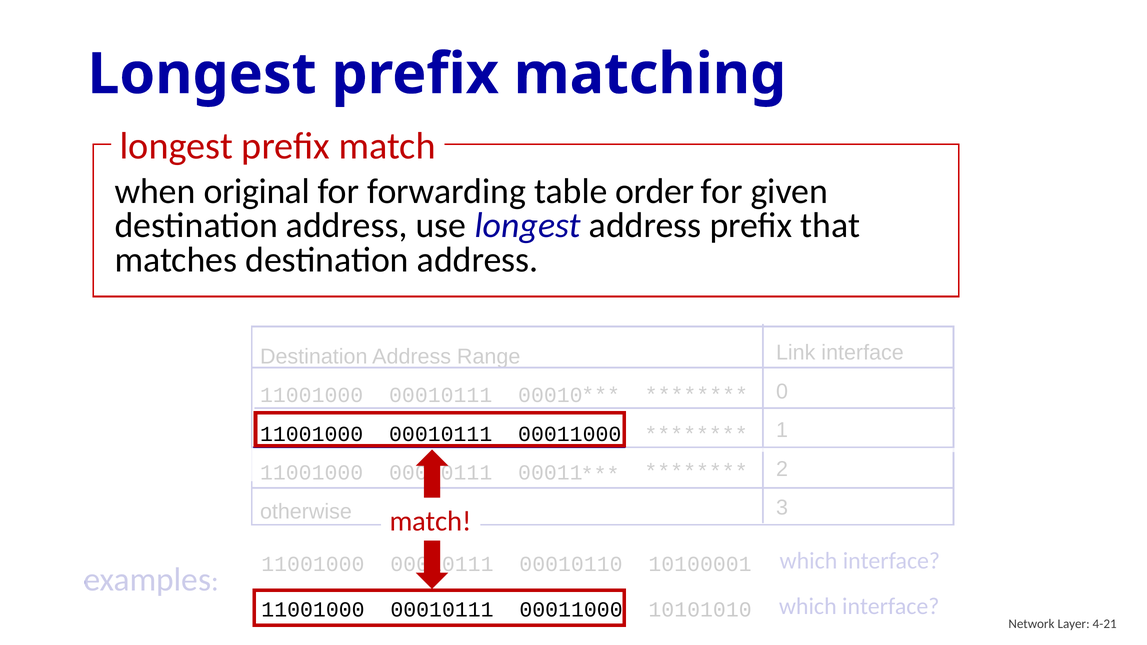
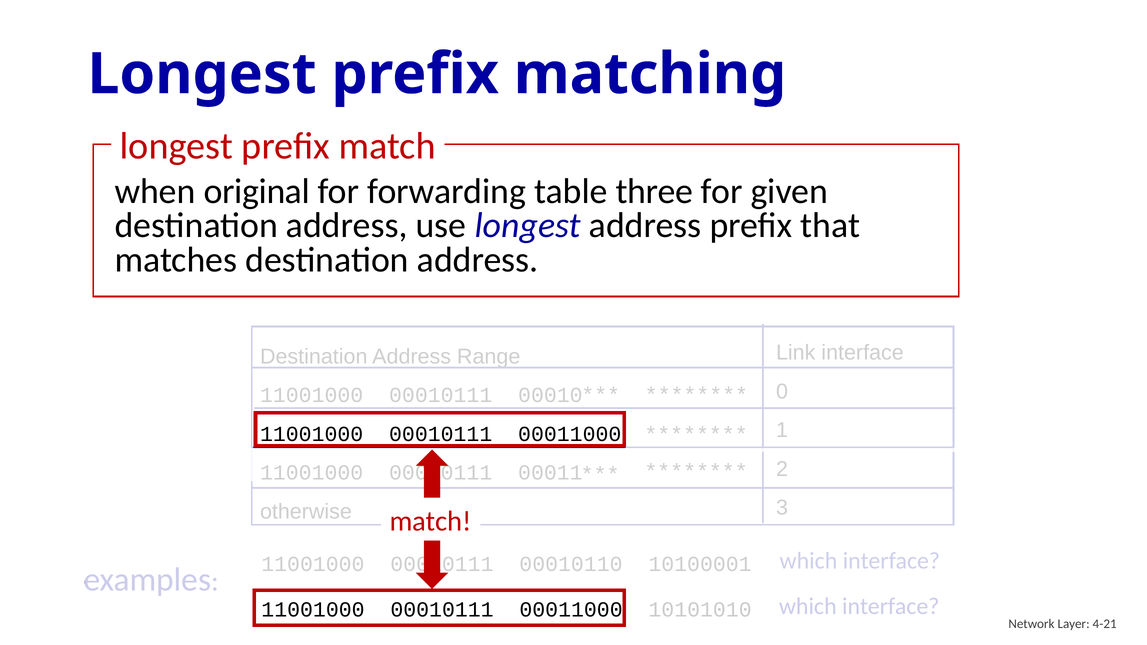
order: order -> three (655, 191)
